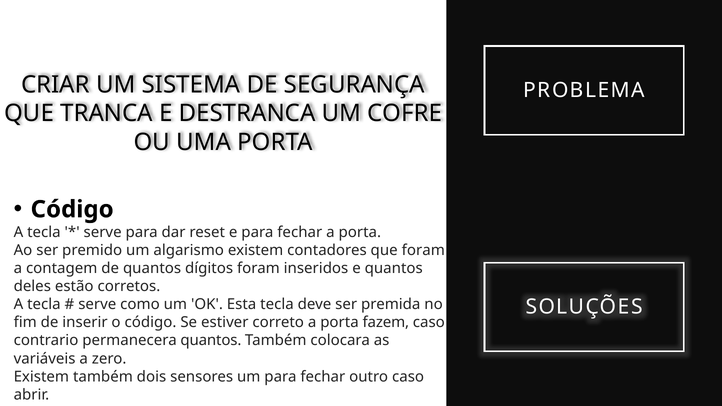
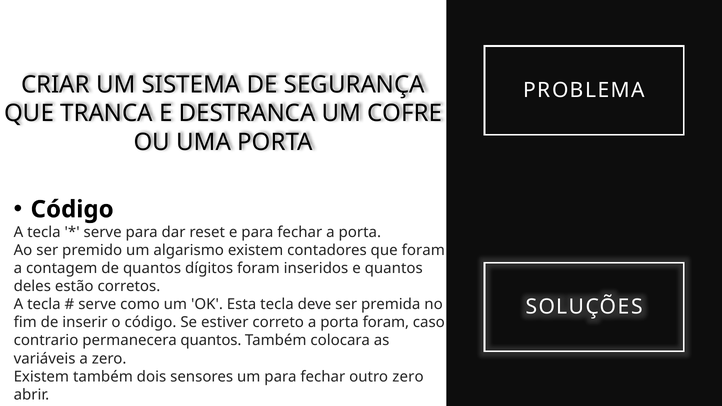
porta fazem: fazem -> foram (386, 323)
outro caso: caso -> zero (408, 377)
